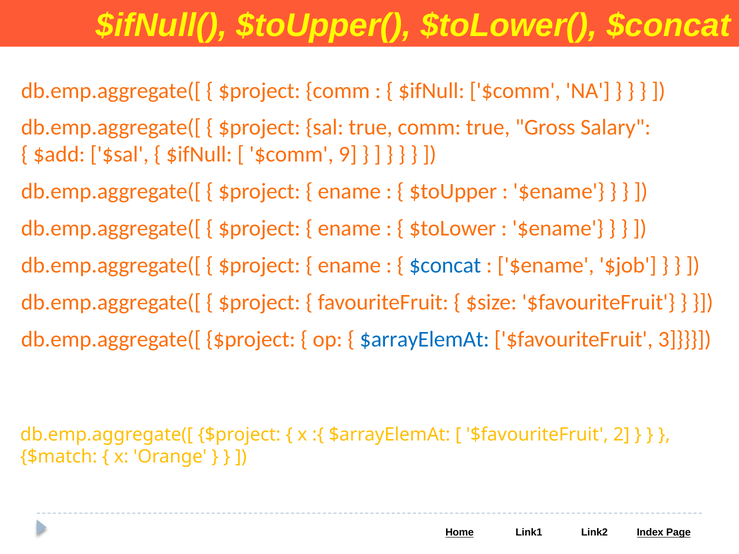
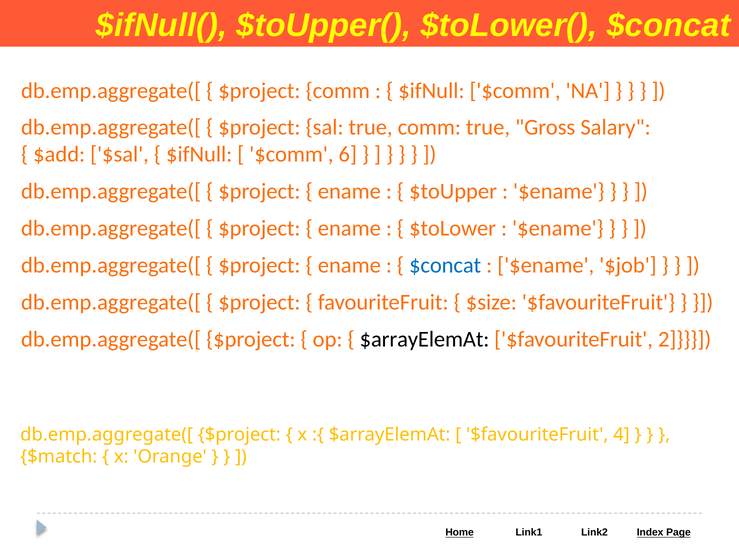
9: 9 -> 6 (348, 155)
$arrayElemAt colour: blue -> black (425, 339)
3: 3 -> 2 (685, 339)
2: 2 -> 4 (621, 435)
